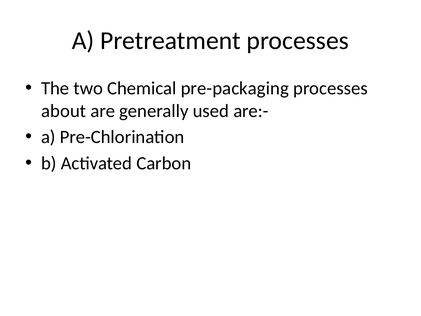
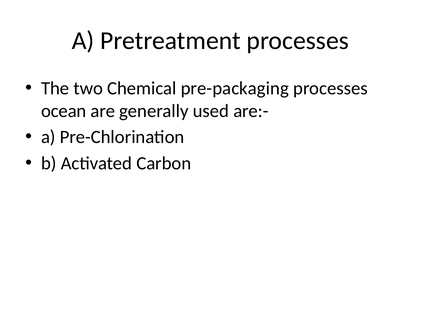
about: about -> ocean (64, 111)
